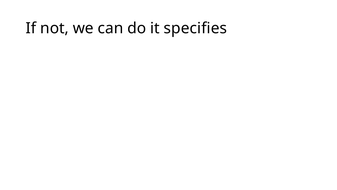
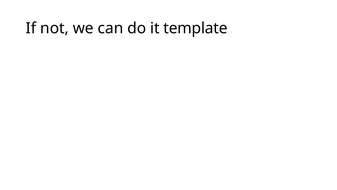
specifies: specifies -> template (195, 28)
